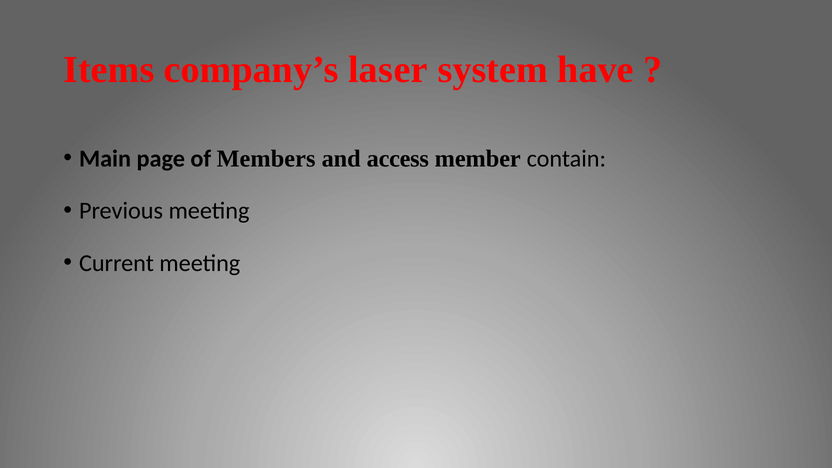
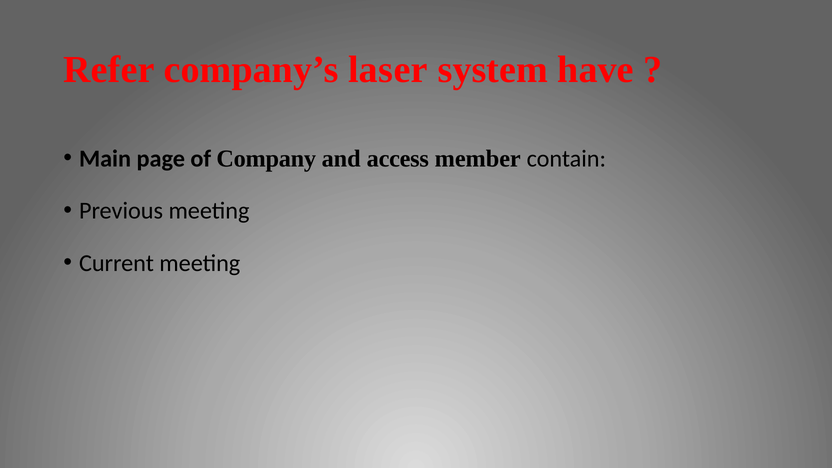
Items: Items -> Refer (109, 70)
Members: Members -> Company (266, 159)
